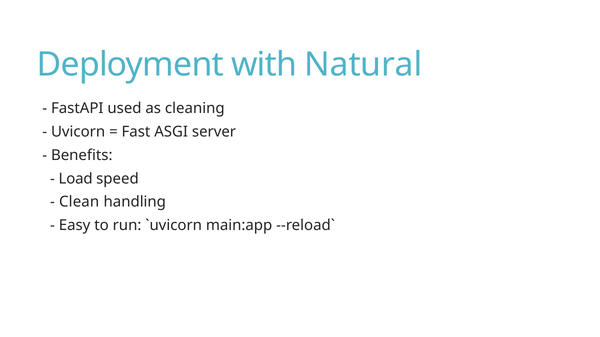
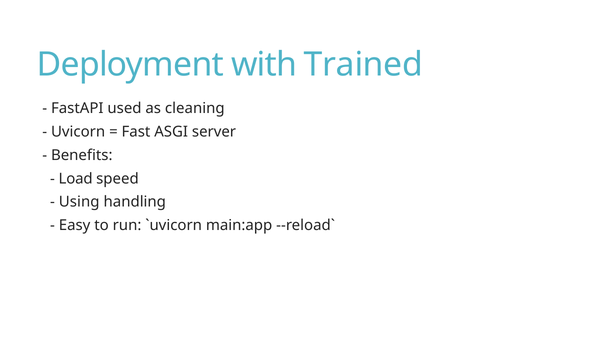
Natural: Natural -> Trained (363, 65)
Clean: Clean -> Using (79, 202)
